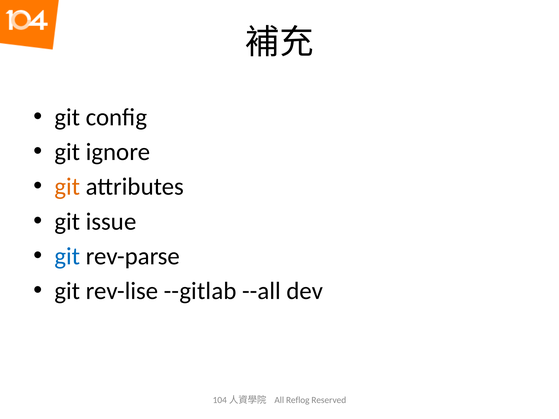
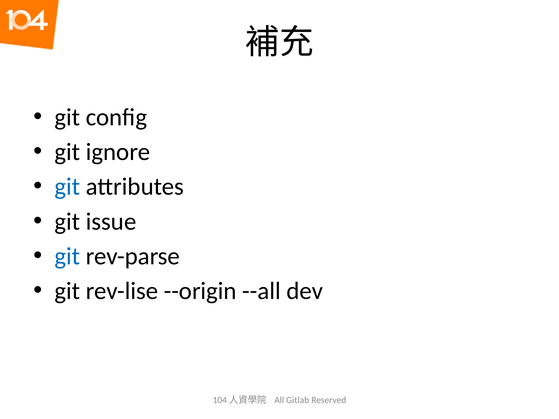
git colour: orange -> blue (67, 187)
--gitlab: --gitlab -> --origin (200, 291)
Reflog: Reflog -> Gitlab (298, 400)
